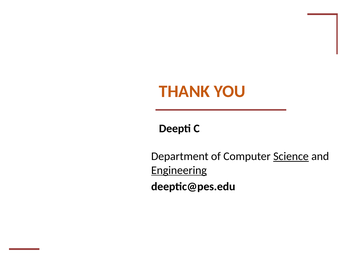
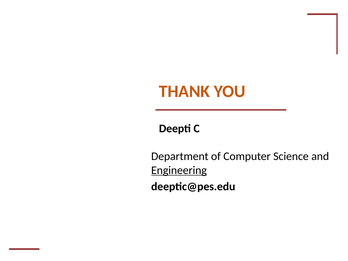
Science underline: present -> none (291, 156)
